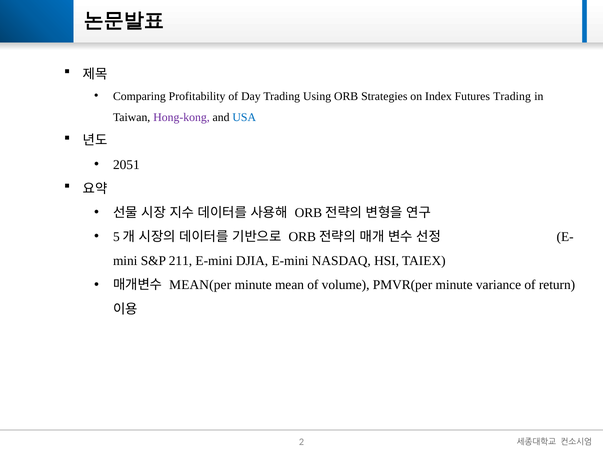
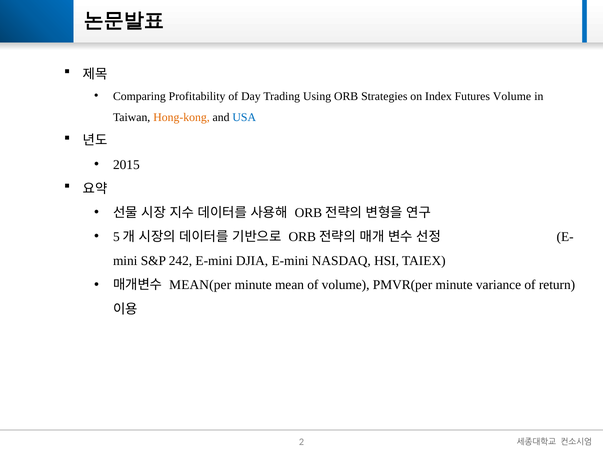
Futures Trading: Trading -> Volume (512, 96)
Hong-kong colour: purple -> orange (181, 117)
2051: 2051 -> 2015 (126, 165)
211: 211 -> 242 (181, 261)
